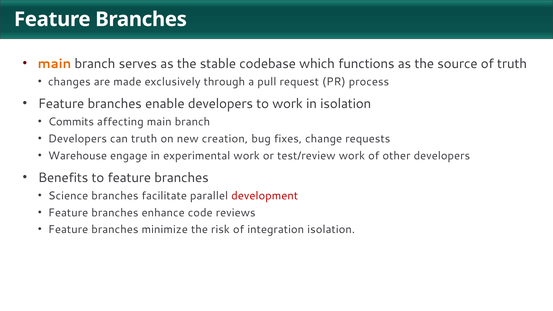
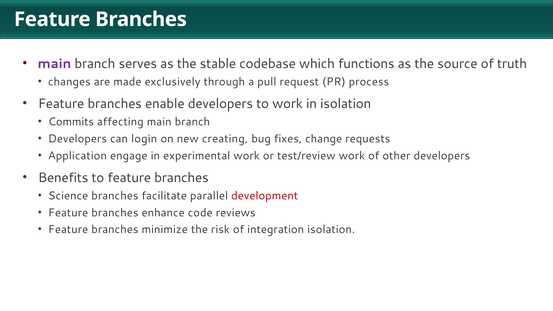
main colour: orange -> purple (54, 64)
can truth: truth -> login (144, 139)
creation: creation -> creating (225, 139)
Warehouse: Warehouse -> Application (77, 156)
